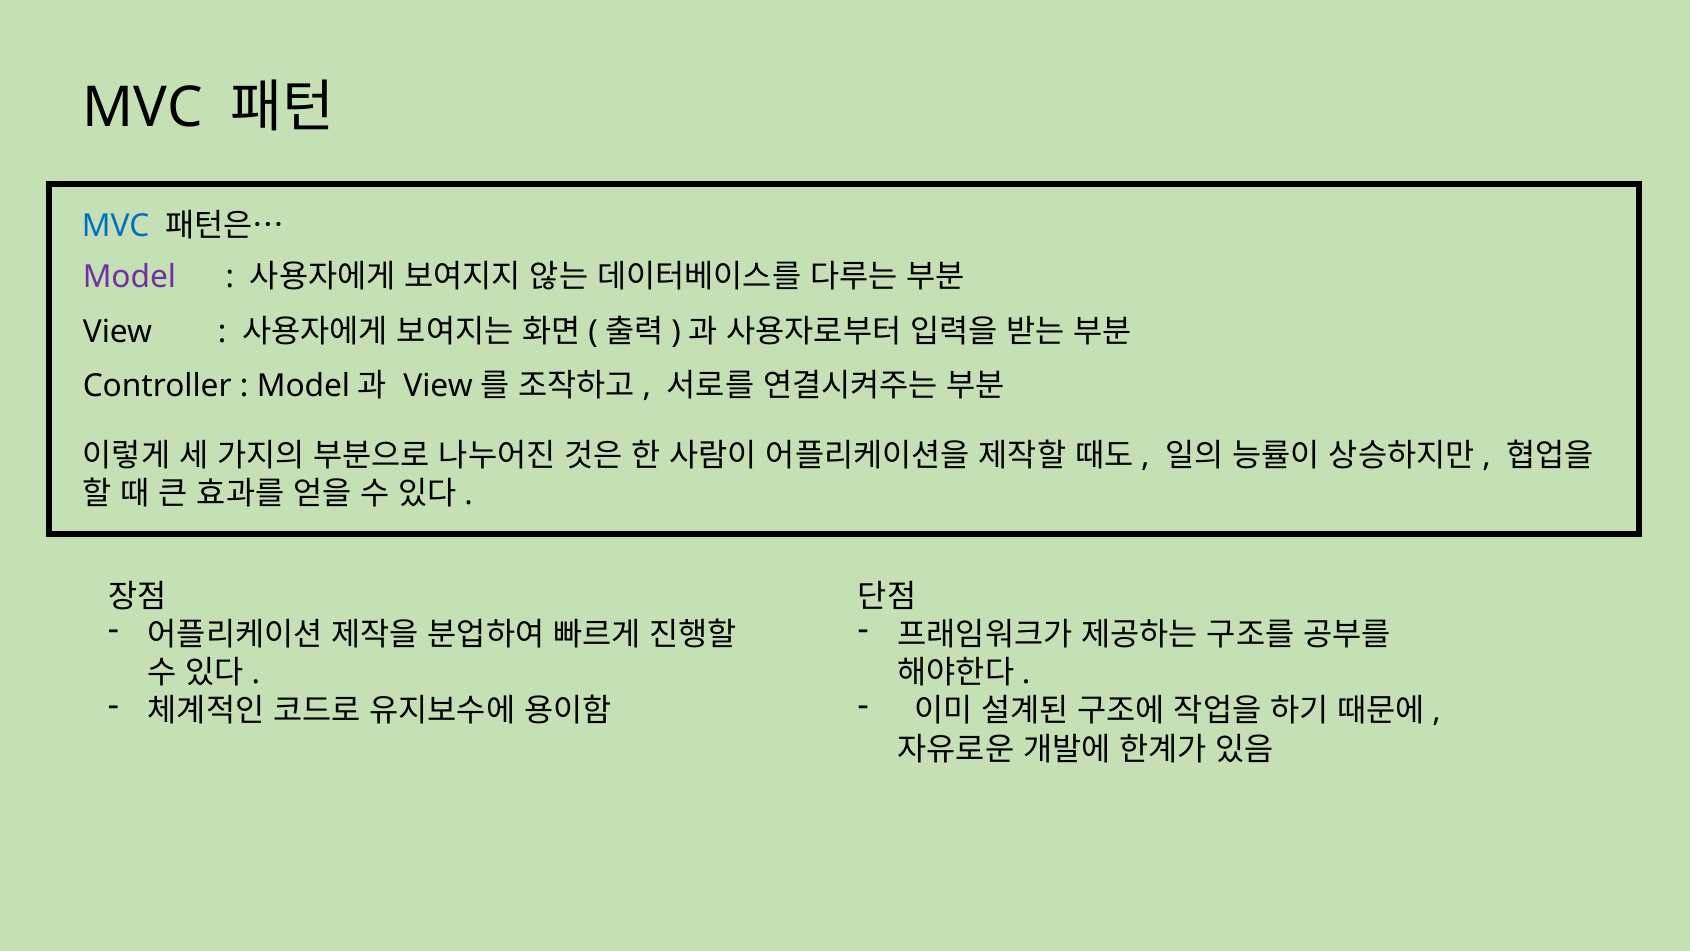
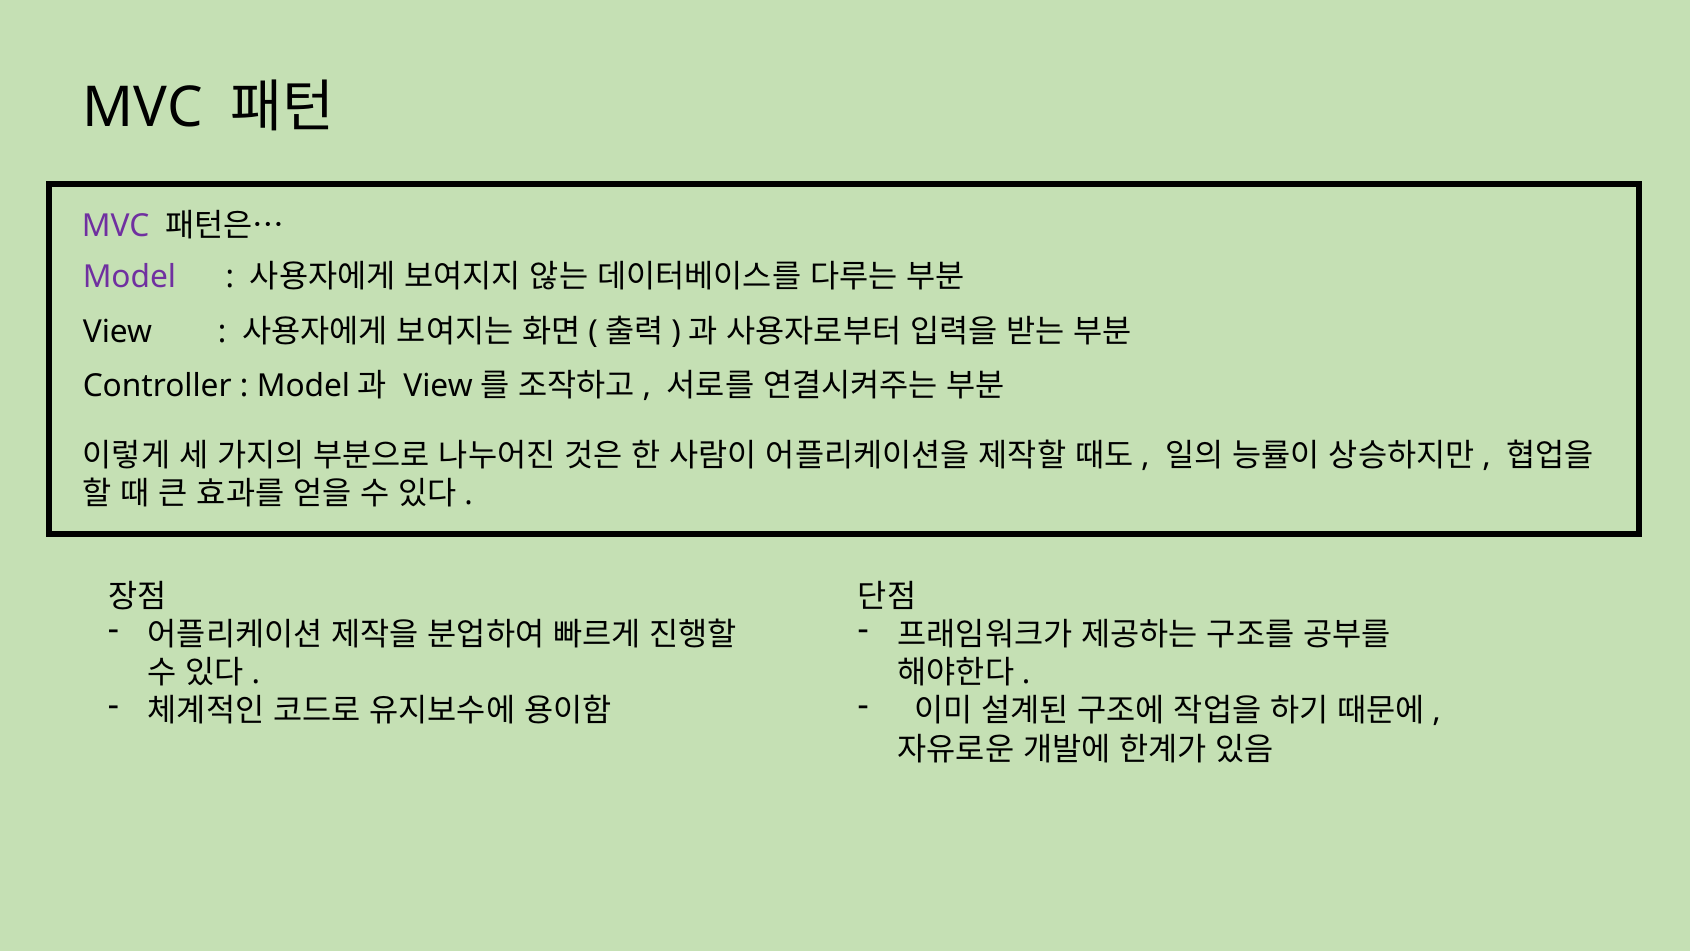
MVC colour: blue -> purple (116, 226)
